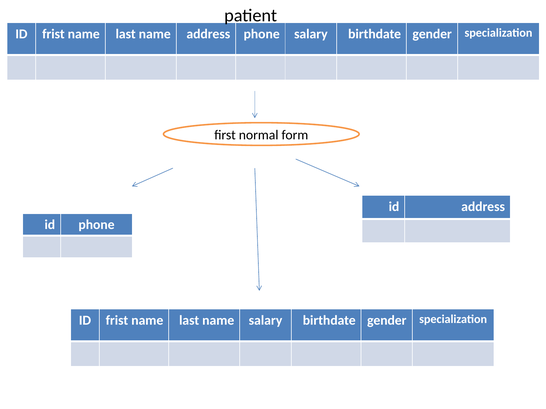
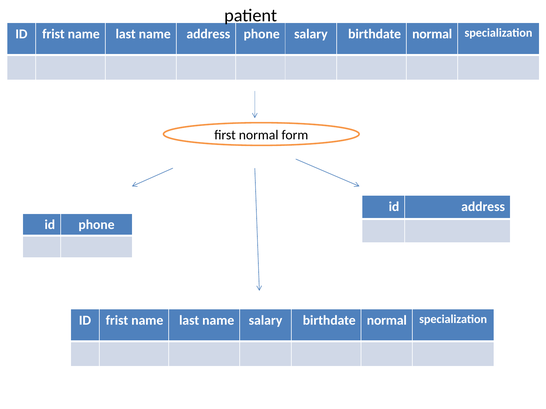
phone salary birthdate gender: gender -> normal (432, 34)
name salary birthdate gender: gender -> normal (387, 321)
